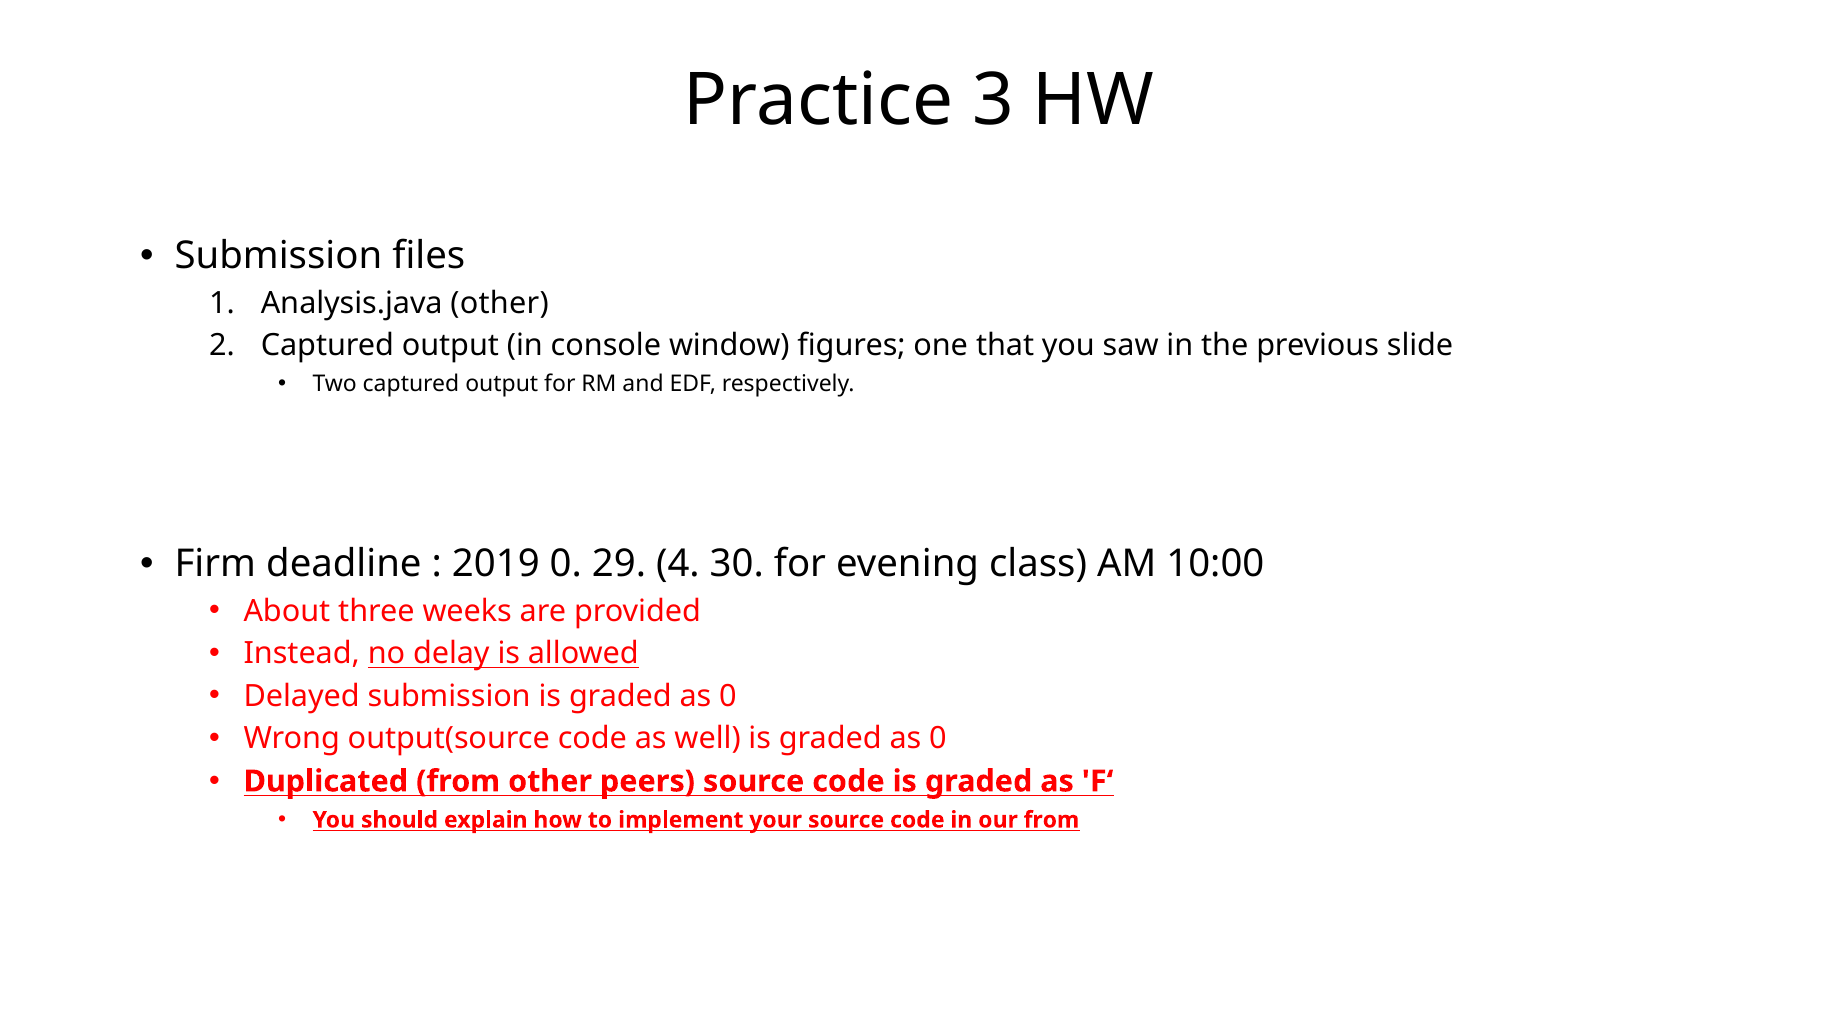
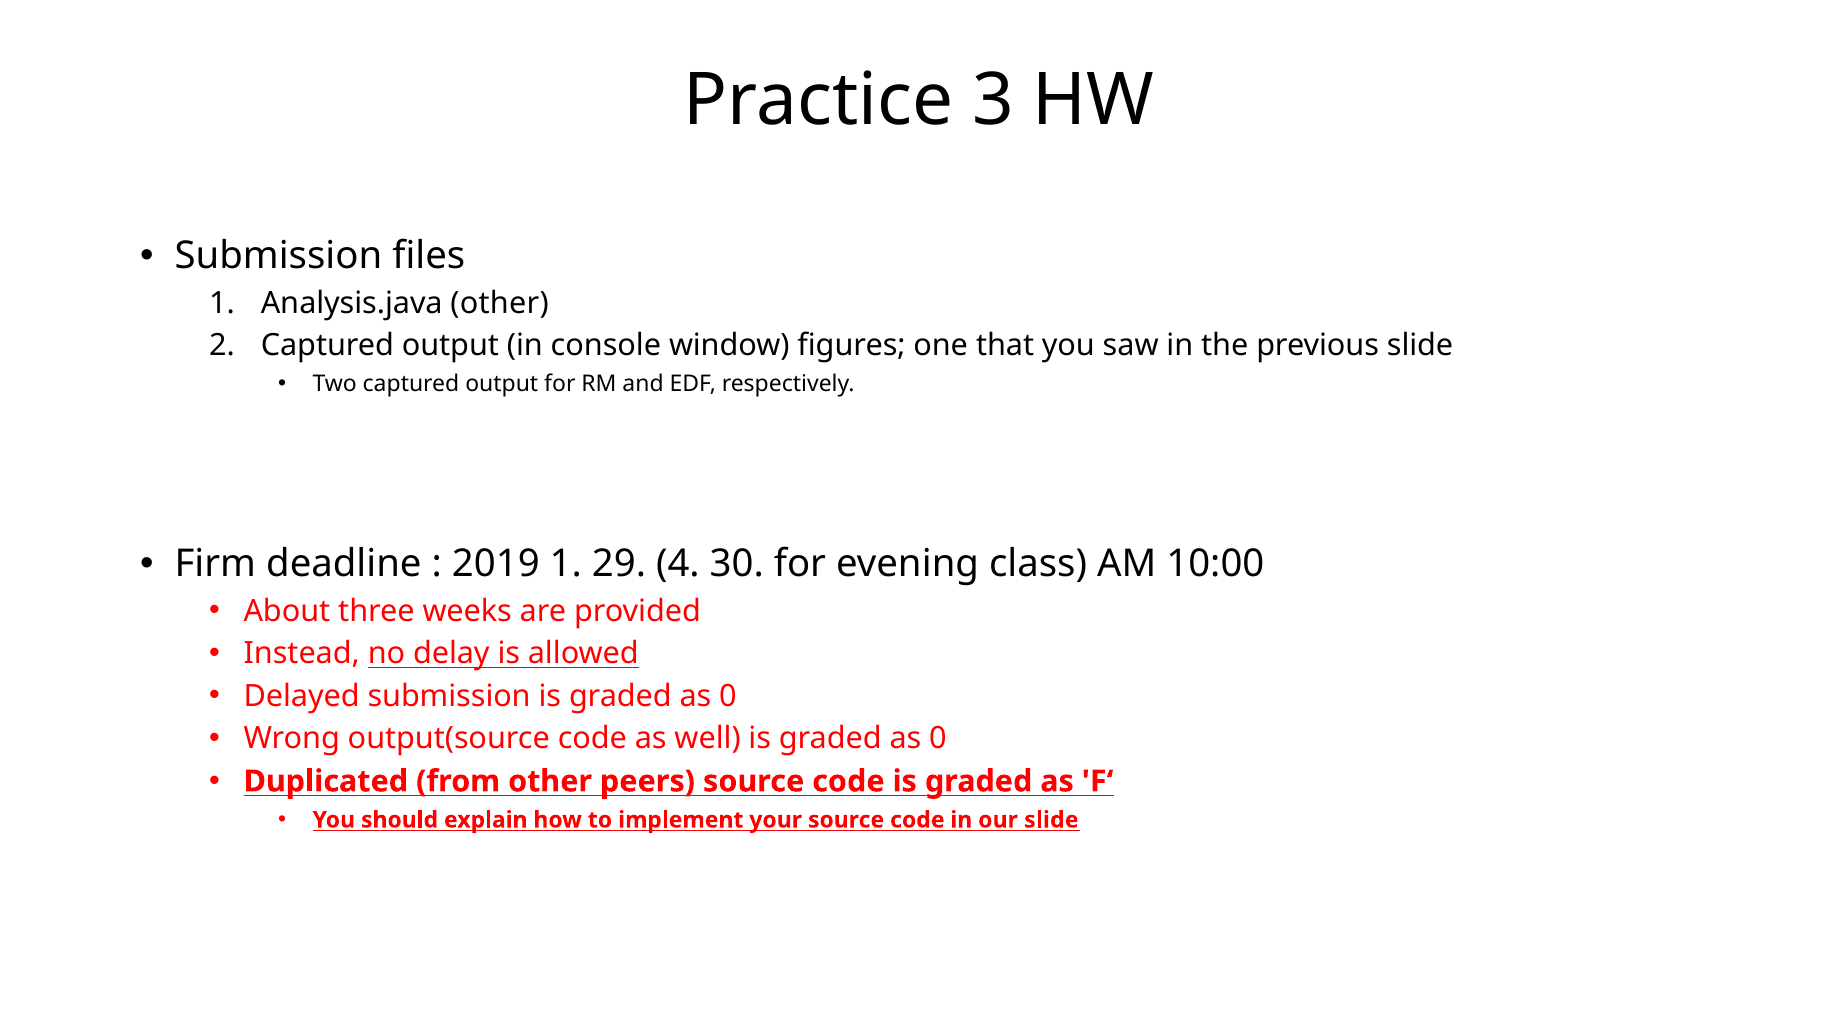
2019 0: 0 -> 1 (566, 564)
our from: from -> slide (1051, 819)
